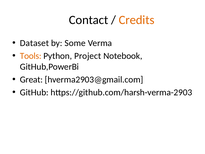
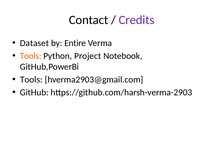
Credits colour: orange -> purple (137, 20)
Some: Some -> Entire (75, 43)
Great: Great -> Tools (31, 79)
